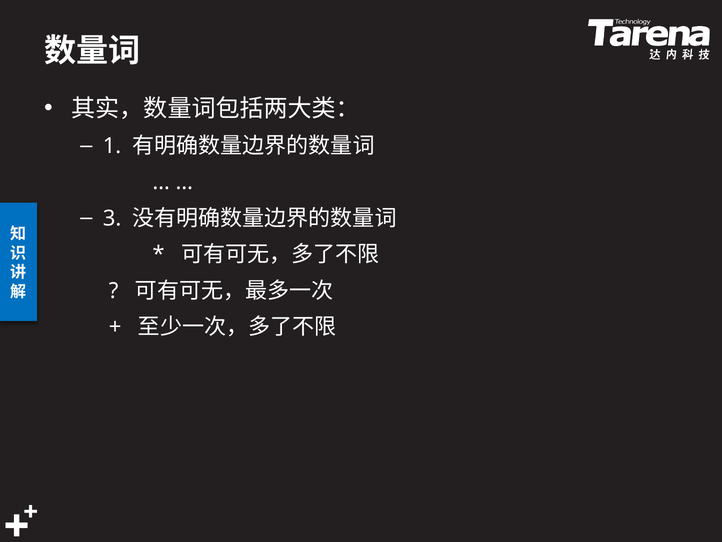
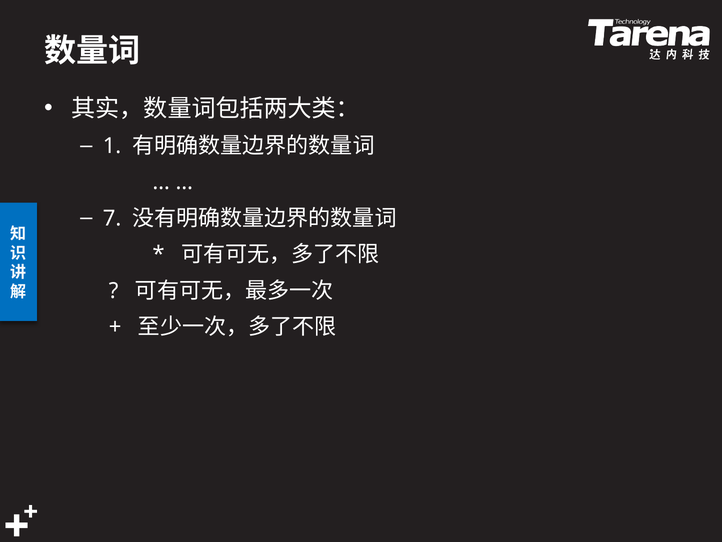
3: 3 -> 7 (112, 218)
